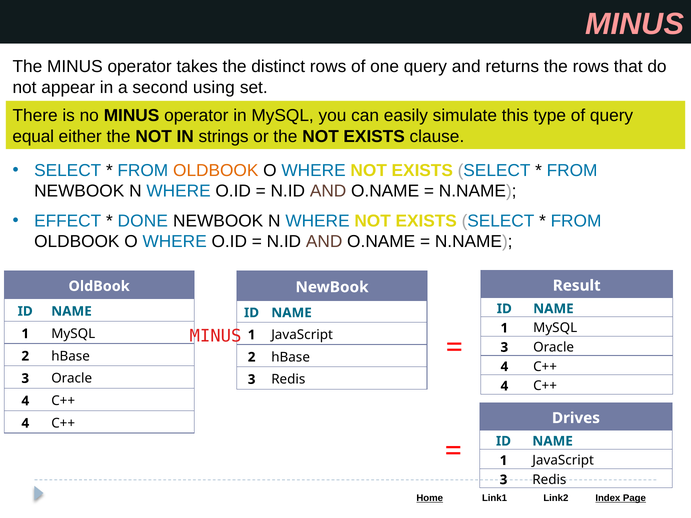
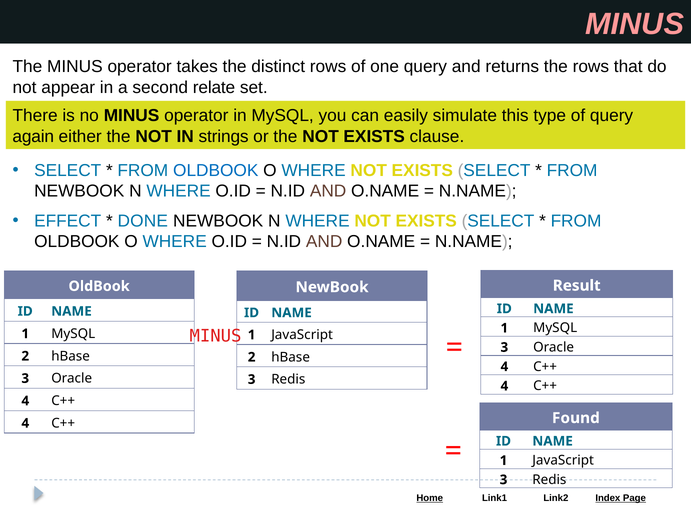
using: using -> relate (214, 88)
equal: equal -> again (33, 137)
OLDBOOK colour: orange -> blue (216, 170)
Drives: Drives -> Found (576, 418)
